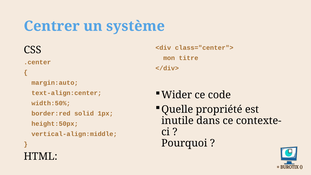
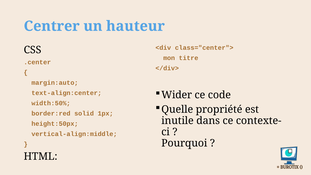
système: système -> hauteur (136, 26)
